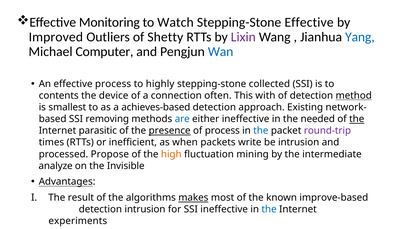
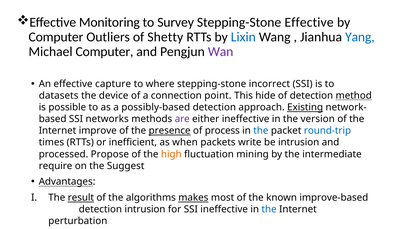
Watch: Watch -> Survey (176, 22)
Improved: Improved -> Computer (56, 37)
Lixin colour: purple -> blue (243, 37)
Wan colour: blue -> purple (221, 52)
effective process: process -> capture (113, 84)
highly: highly -> where (160, 84)
collected: collected -> incorrect (269, 84)
contents: contents -> datasets (59, 96)
often: often -> point (218, 96)
with: with -> hide (265, 96)
smallest: smallest -> possible (67, 108)
achieves-based: achieves-based -> possibly-based (156, 108)
Existing underline: none -> present (305, 108)
removing: removing -> networks (107, 119)
are colour: blue -> purple (182, 119)
needed: needed -> version (318, 119)
the underline: present -> none (357, 119)
parasitic: parasitic -> improve (98, 131)
round-trip colour: purple -> blue (327, 131)
analyze: analyze -> require (56, 166)
Invisible: Invisible -> Suggest (126, 166)
result underline: none -> present (81, 198)
experiments: experiments -> perturbation (78, 222)
